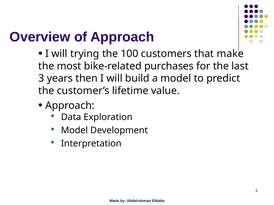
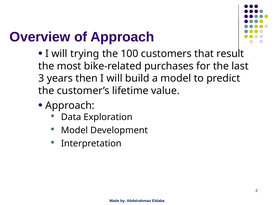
make: make -> result (230, 54)
